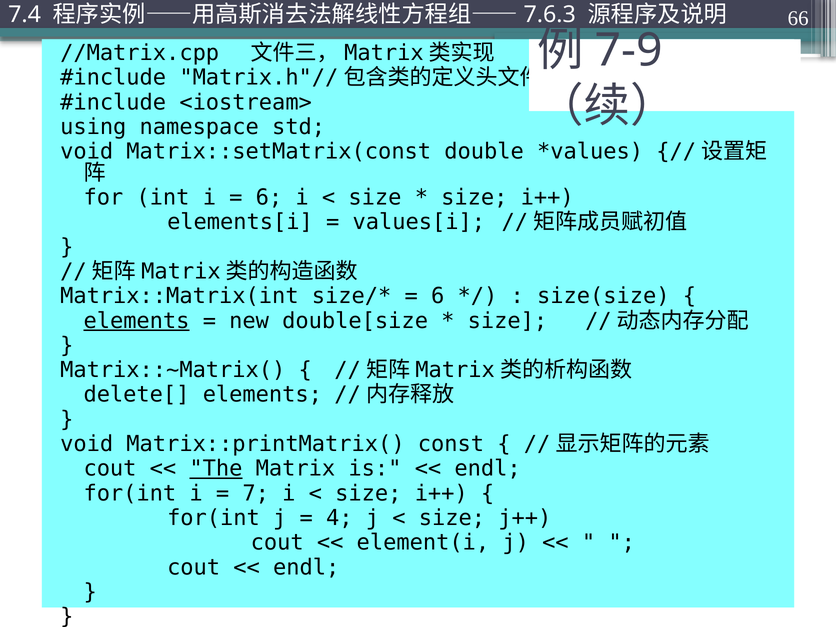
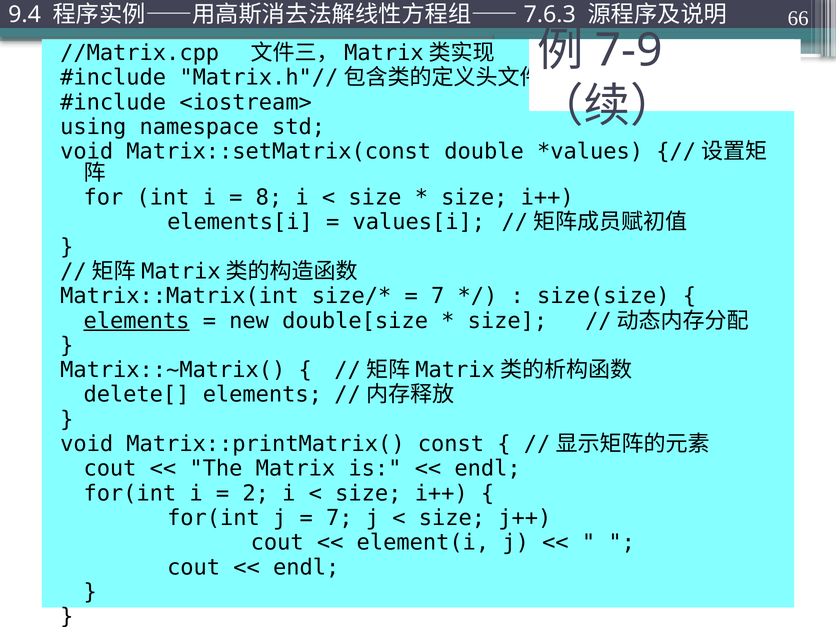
7.4: 7.4 -> 9.4 (25, 15)
6: 6 -> 8 (269, 197)
6: 6 -> 7 (438, 296)
The underline: present -> none (216, 469)
7: 7 -> 2 (256, 493)
4: 4 -> 7 (339, 518)
